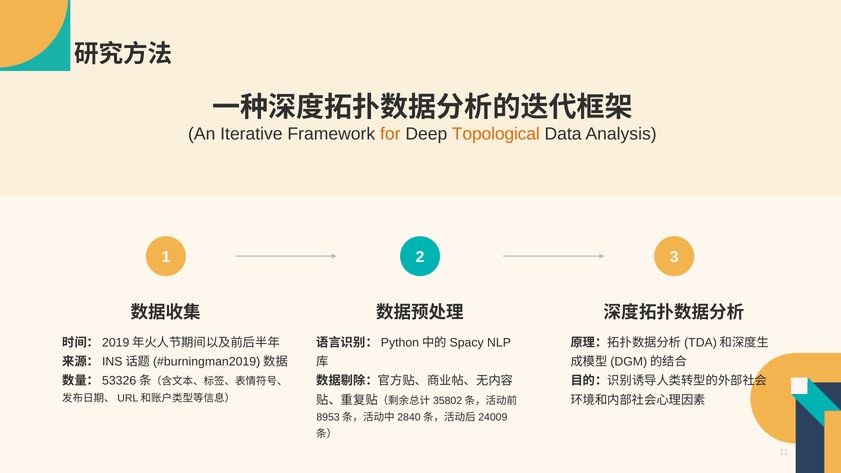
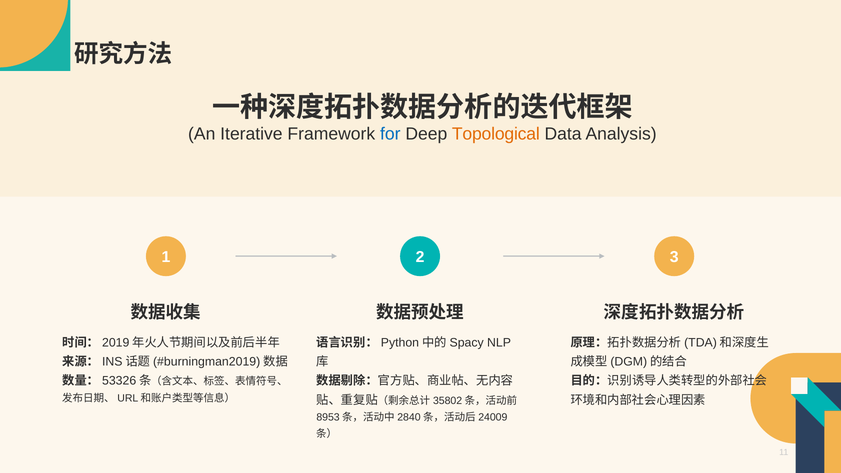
for colour: orange -> blue (390, 134)
